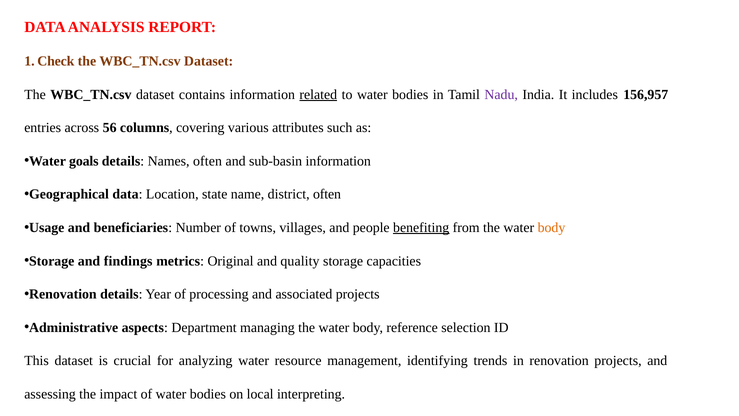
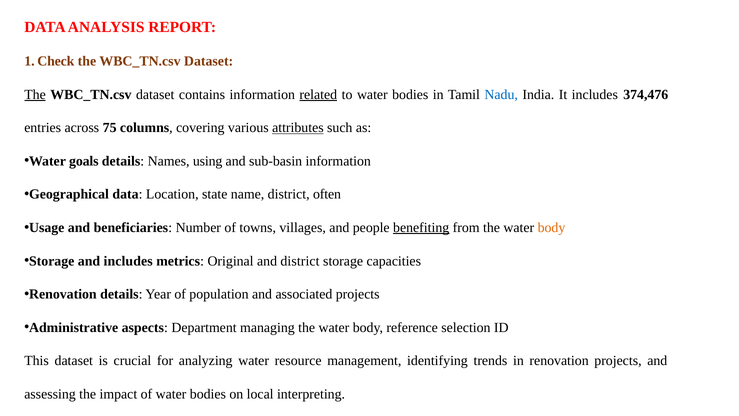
The underline: none -> present (35, 94)
Nadu colour: purple -> blue (501, 94)
156,957: 156,957 -> 374,476 (646, 94)
56: 56 -> 75 (110, 128)
attributes underline: none -> present (298, 128)
Names often: often -> using (208, 161)
and findings: findings -> includes (128, 261)
and quality: quality -> district (300, 261)
processing: processing -> population (219, 294)
